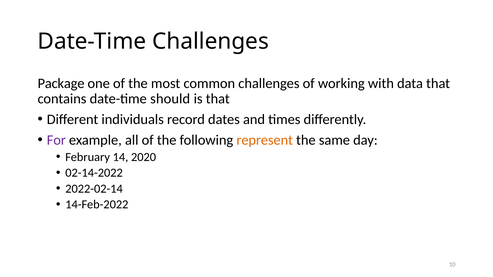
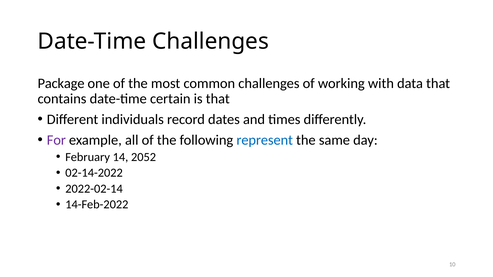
should: should -> certain (170, 99)
represent colour: orange -> blue (265, 140)
2020: 2020 -> 2052 (144, 157)
